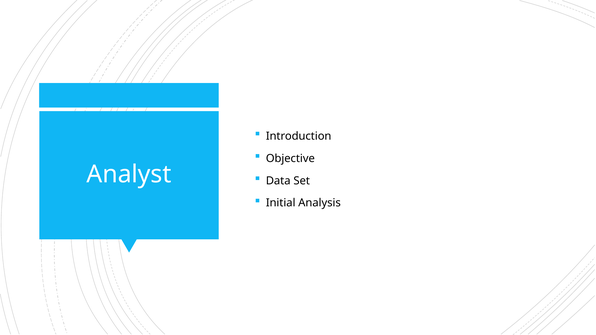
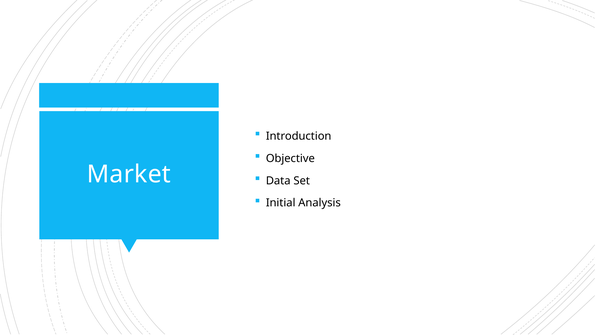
Analyst: Analyst -> Market (129, 174)
